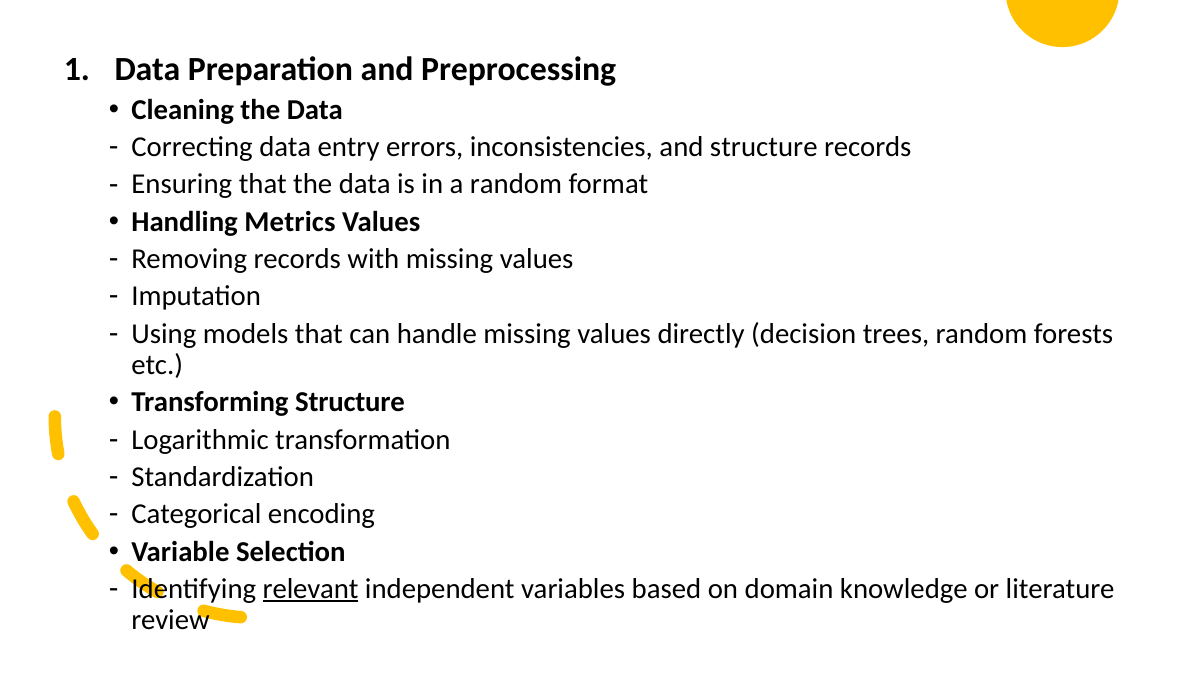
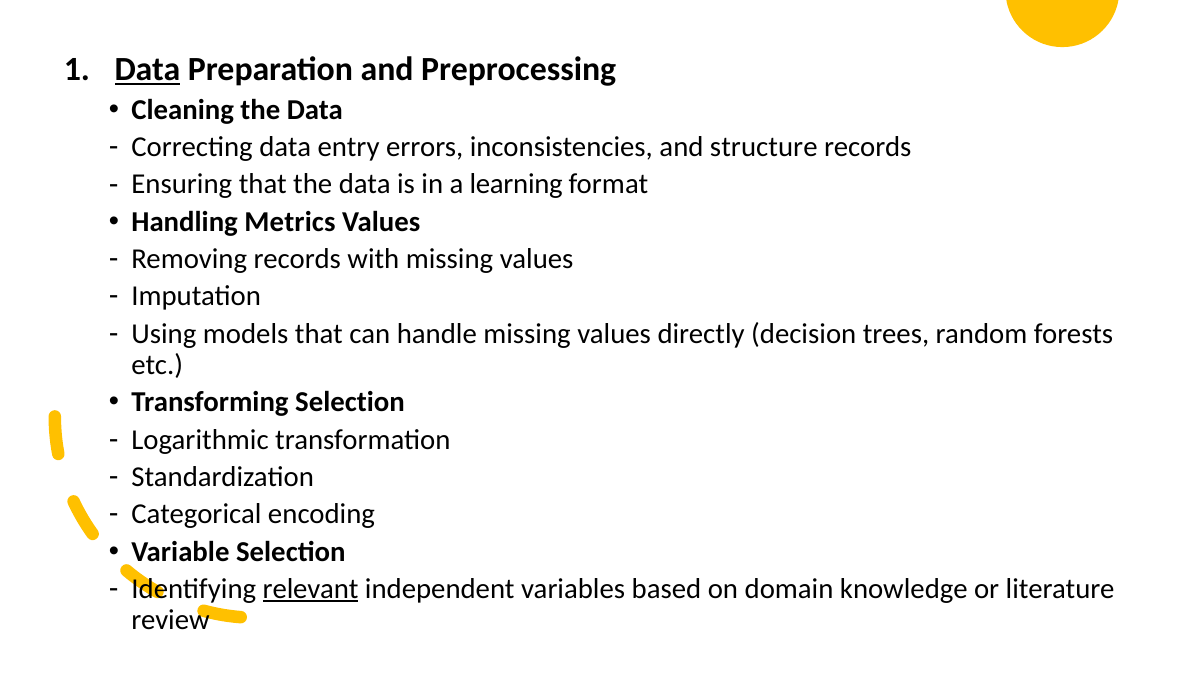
Data underline: none -> present (147, 70)
a random: random -> learning (516, 184)
Transforming Structure: Structure -> Selection (350, 402)
